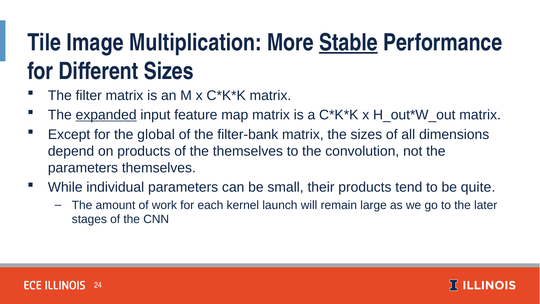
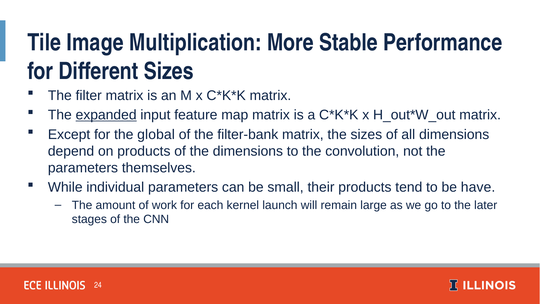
Stable underline: present -> none (348, 43)
the themselves: themselves -> dimensions (248, 151)
quite: quite -> have (478, 187)
